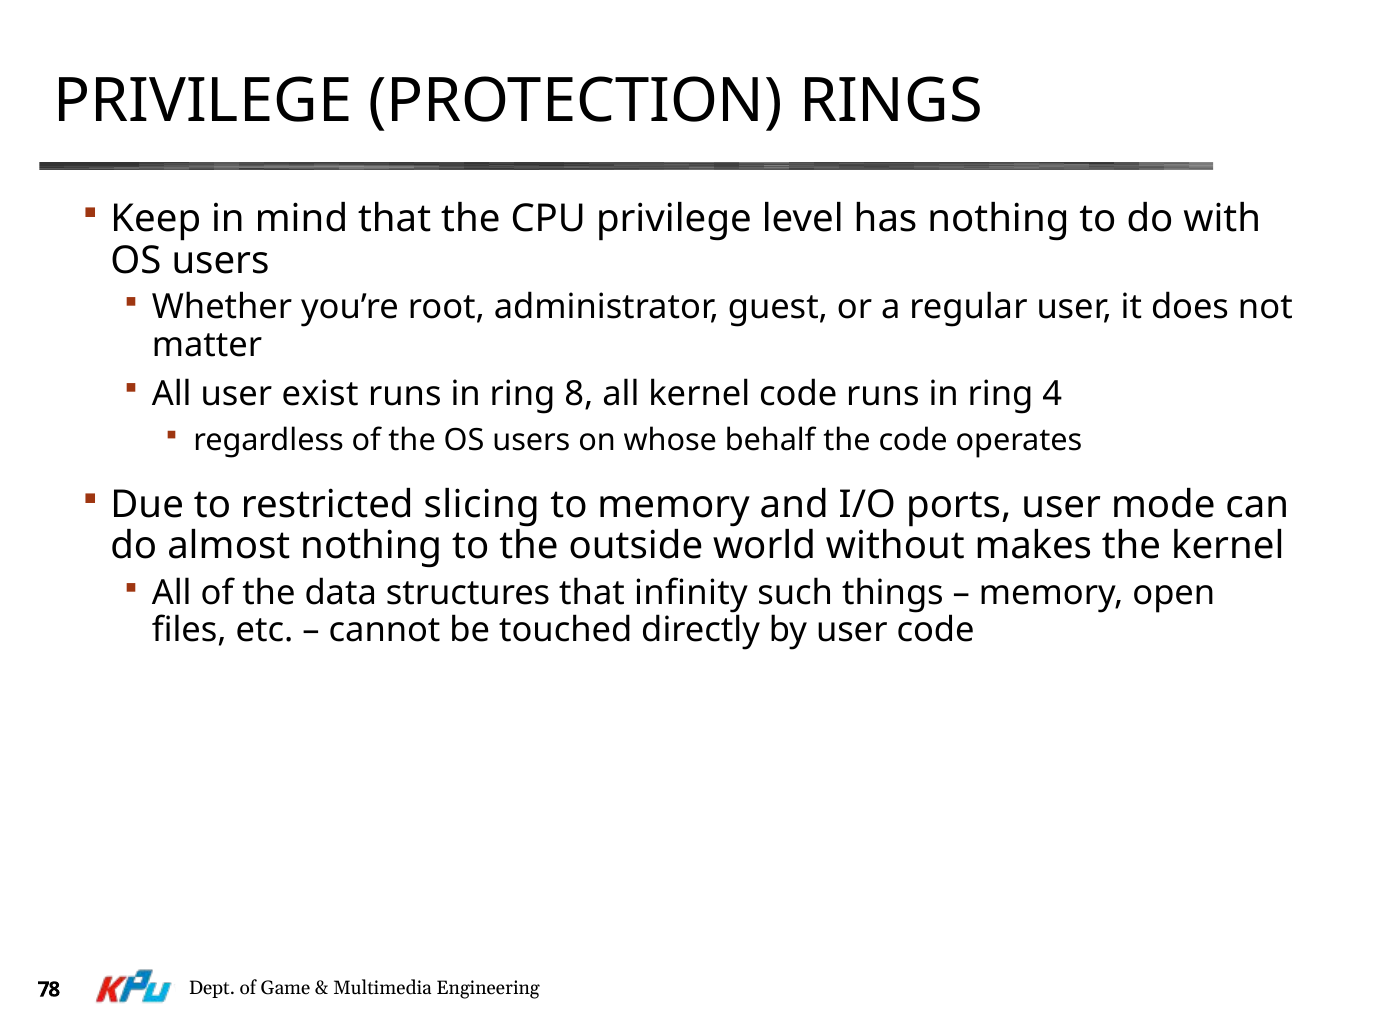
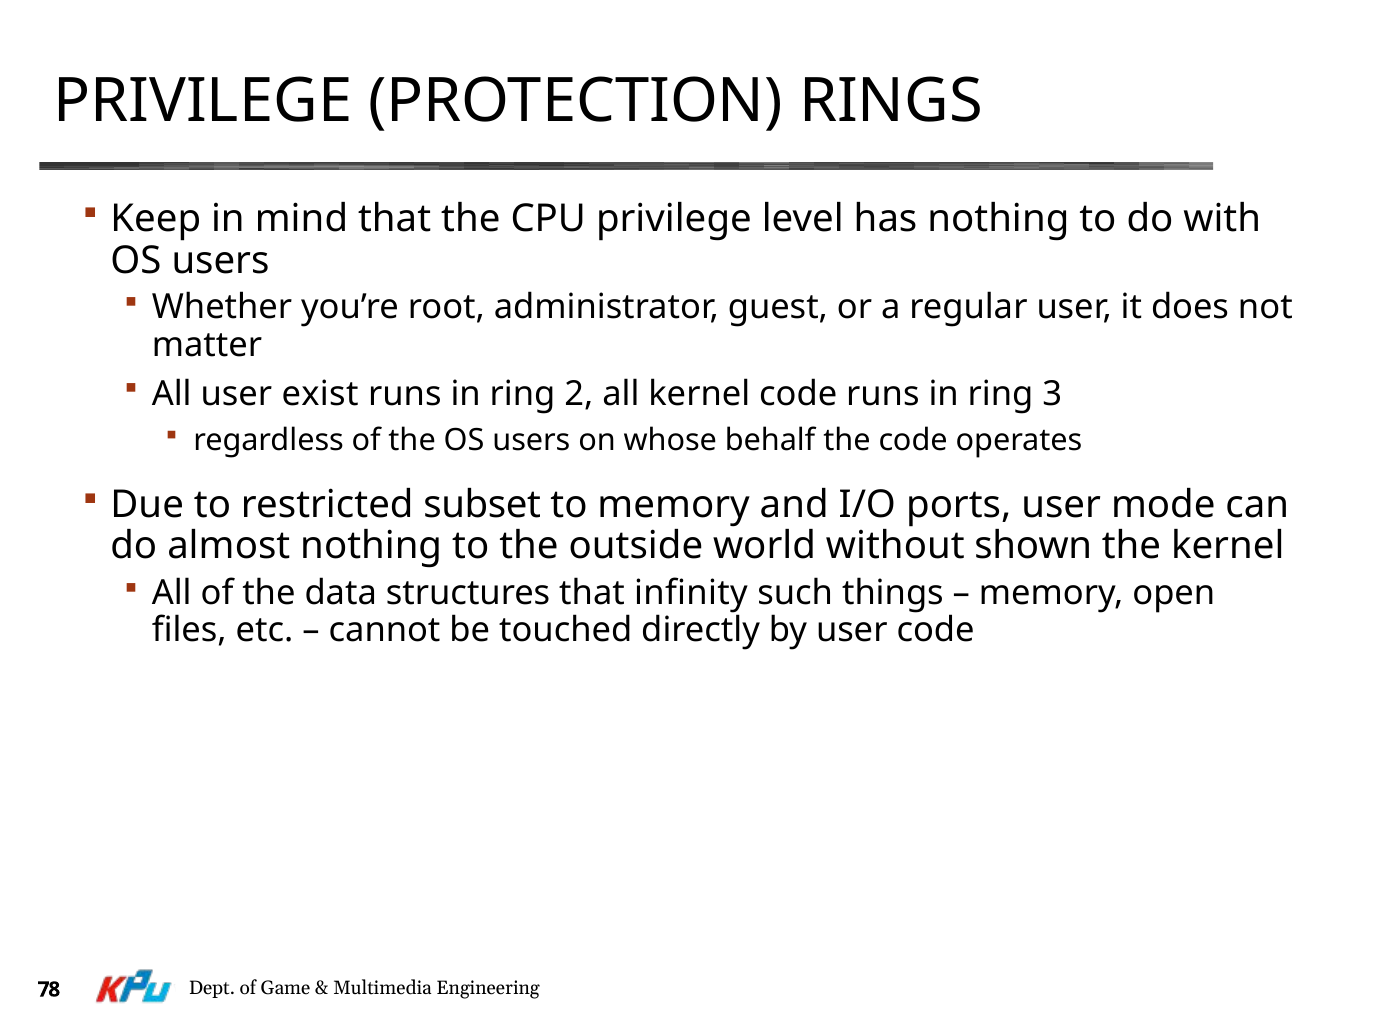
8: 8 -> 2 (579, 394)
4: 4 -> 3 (1052, 394)
slicing: slicing -> subset (482, 504)
makes: makes -> shown (1033, 546)
